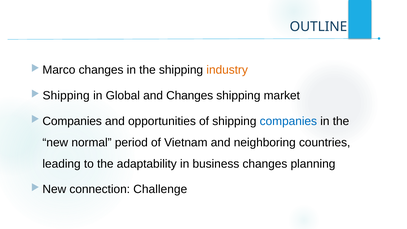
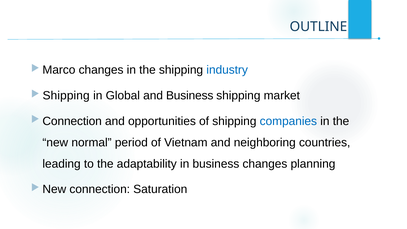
industry colour: orange -> blue (227, 70)
and Changes: Changes -> Business (190, 96)
Companies: Companies -> Connection (72, 121)
Challenge: Challenge -> Saturation (160, 189)
